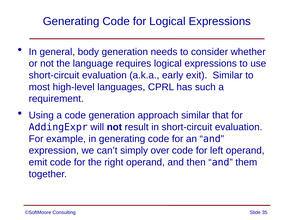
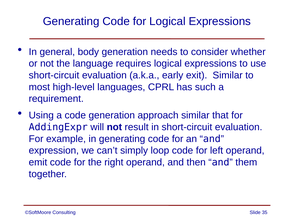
over: over -> loop (160, 151)
